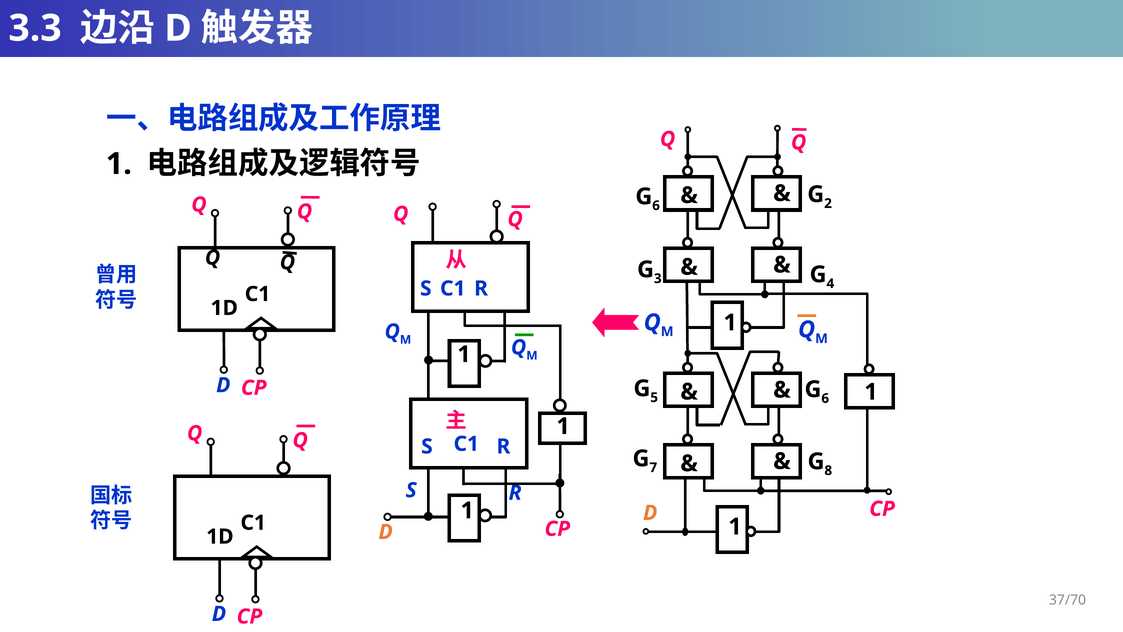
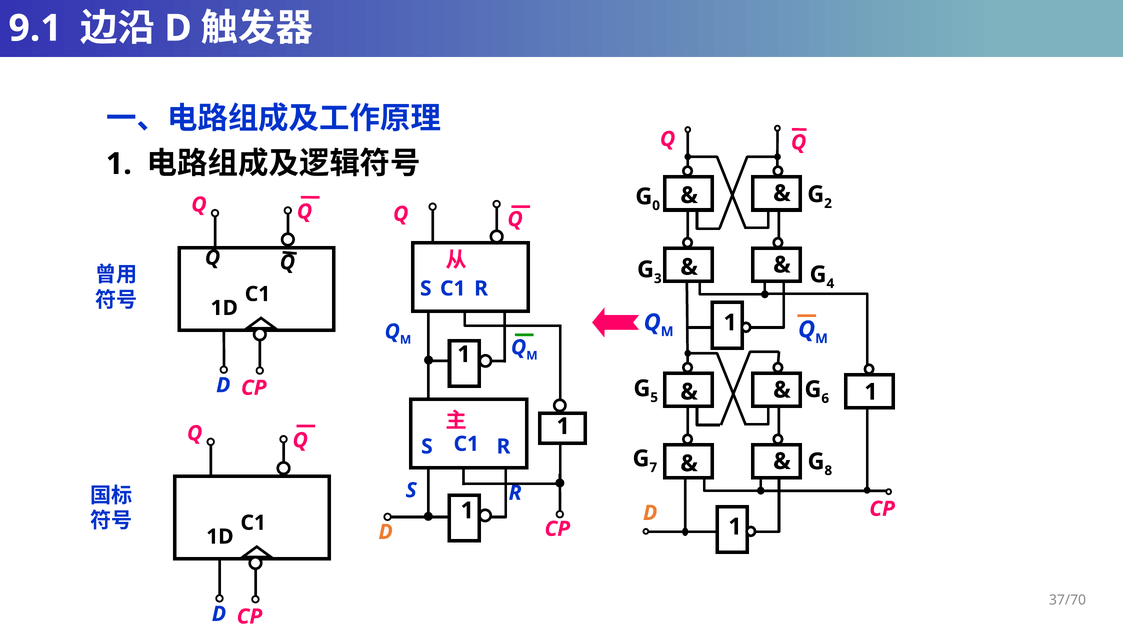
3.3: 3.3 -> 9.1 (35, 28)
6: 6 -> 0 (656, 206)
